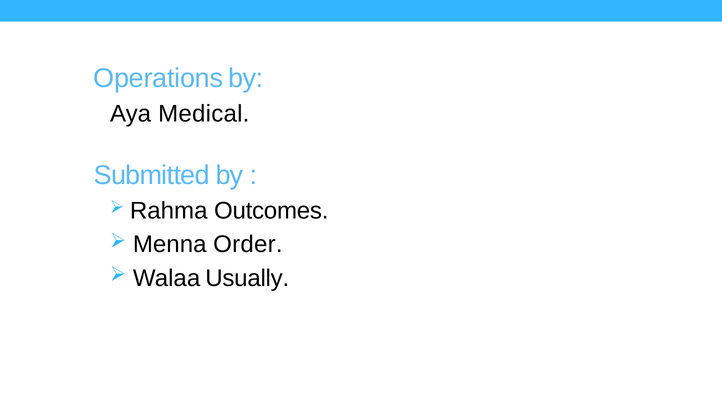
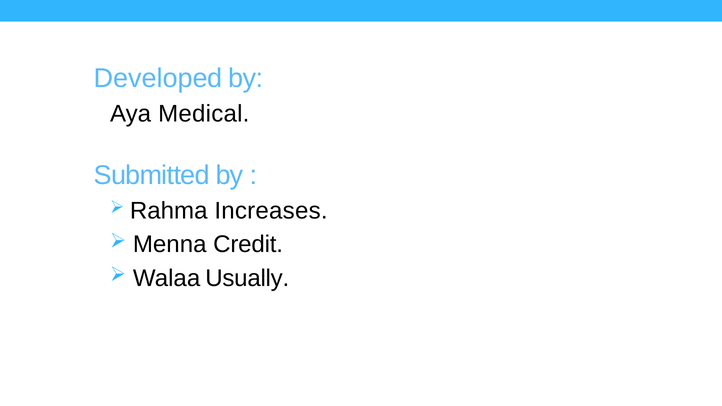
Operations: Operations -> Developed (158, 79)
Outcomes: Outcomes -> Increases (271, 211)
Order: Order -> Credit (248, 245)
